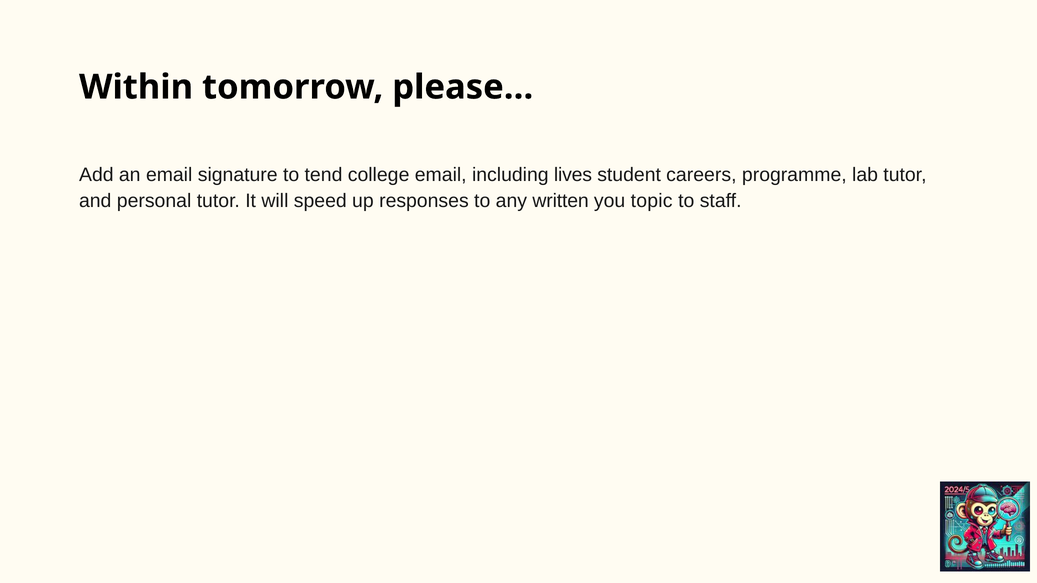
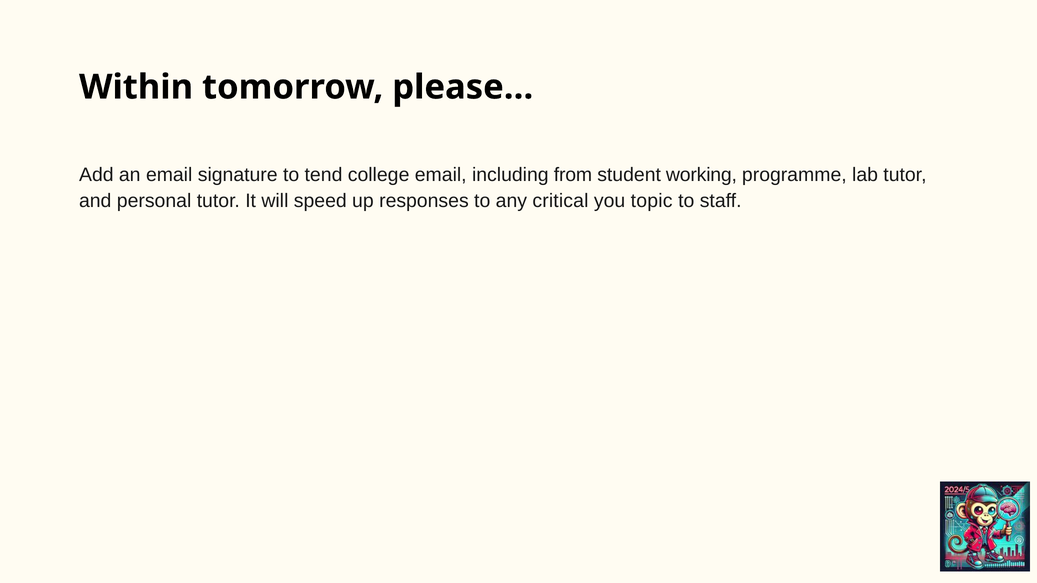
lives: lives -> from (573, 175)
careers: careers -> working (701, 175)
written: written -> critical (560, 201)
